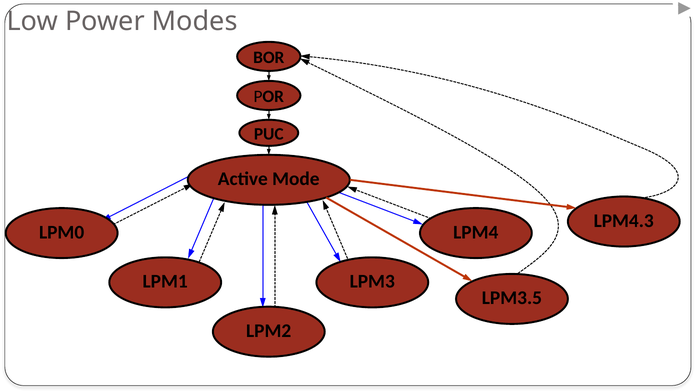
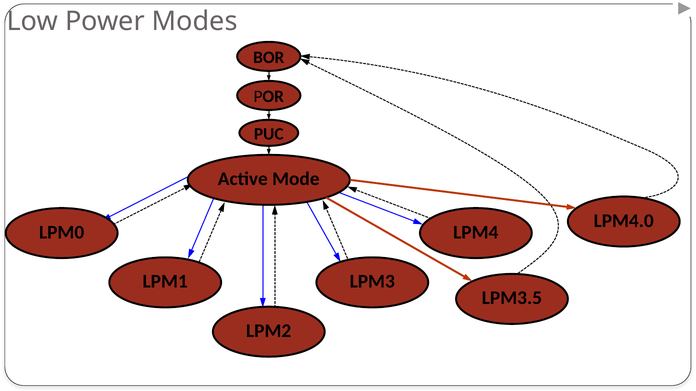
LPM4.3: LPM4.3 -> LPM4.0 (624, 221)
